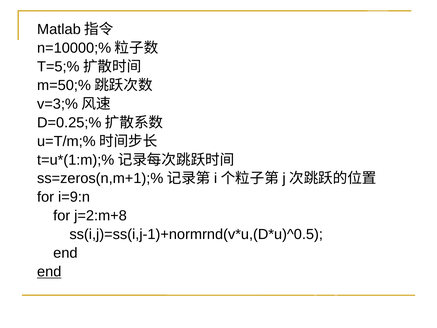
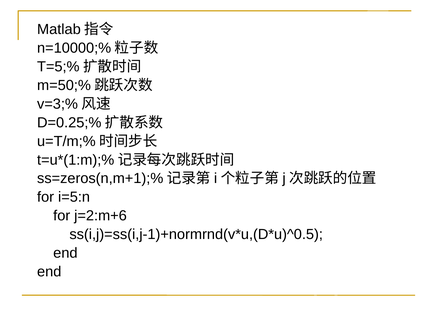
i=9:n: i=9:n -> i=5:n (74, 197)
j=2:m+8: j=2:m+8 -> j=2:m+6 (101, 216)
end underline: present -> none (49, 272)
